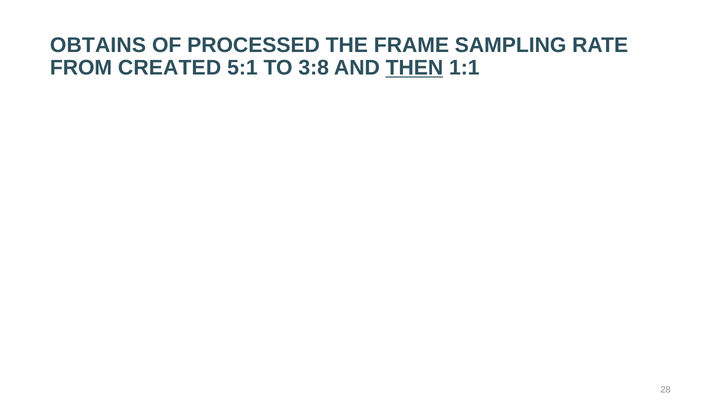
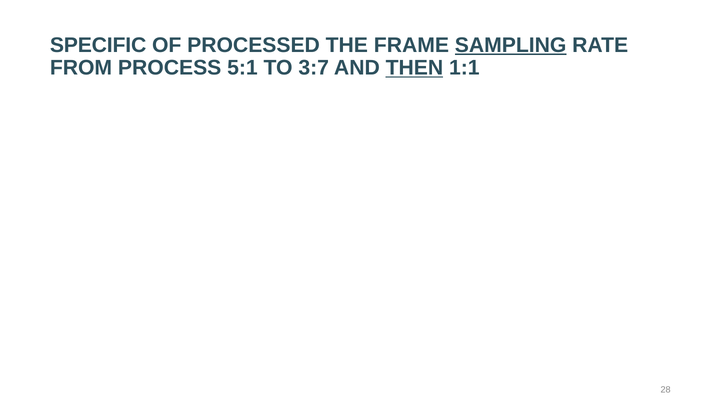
OBTAINS: OBTAINS -> SPECIFIC (98, 45)
SAMPLING underline: none -> present (511, 45)
CREATED: CREATED -> PROCESS (170, 68)
3:8: 3:8 -> 3:7 (314, 68)
